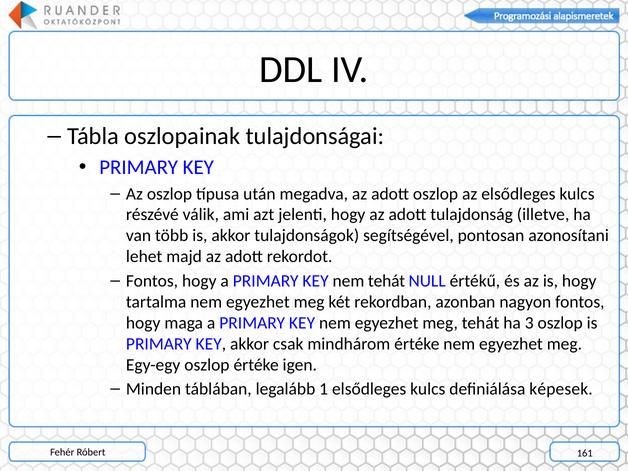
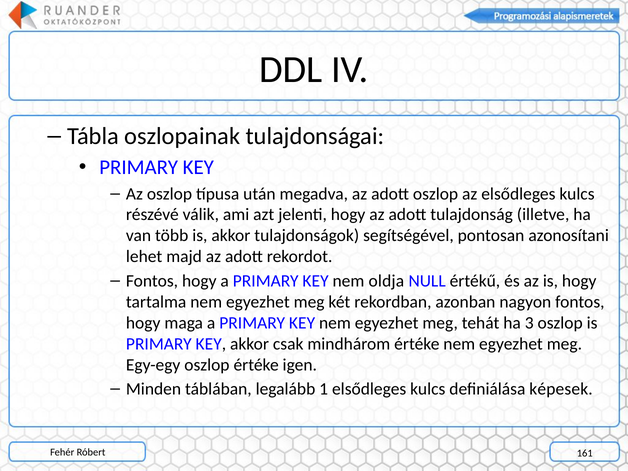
nem tehát: tehát -> oldja (386, 281)
